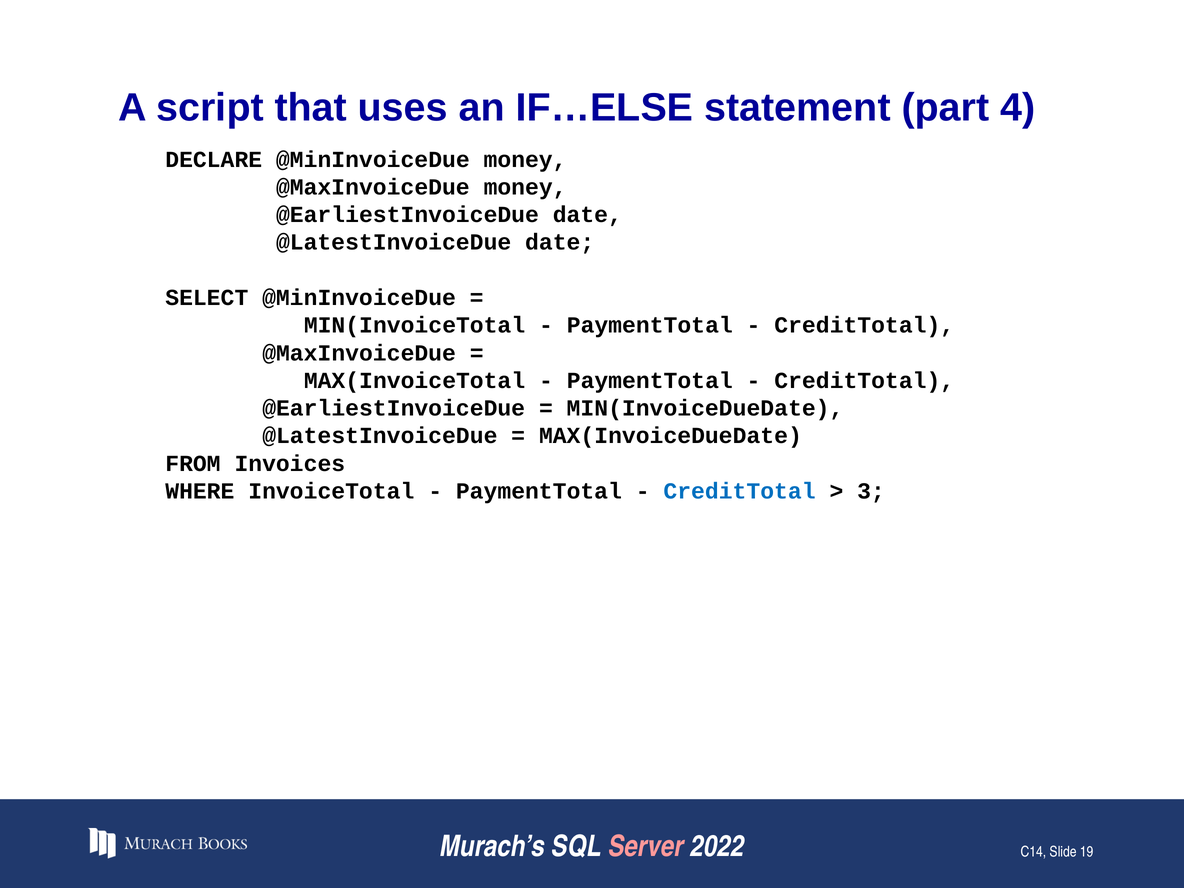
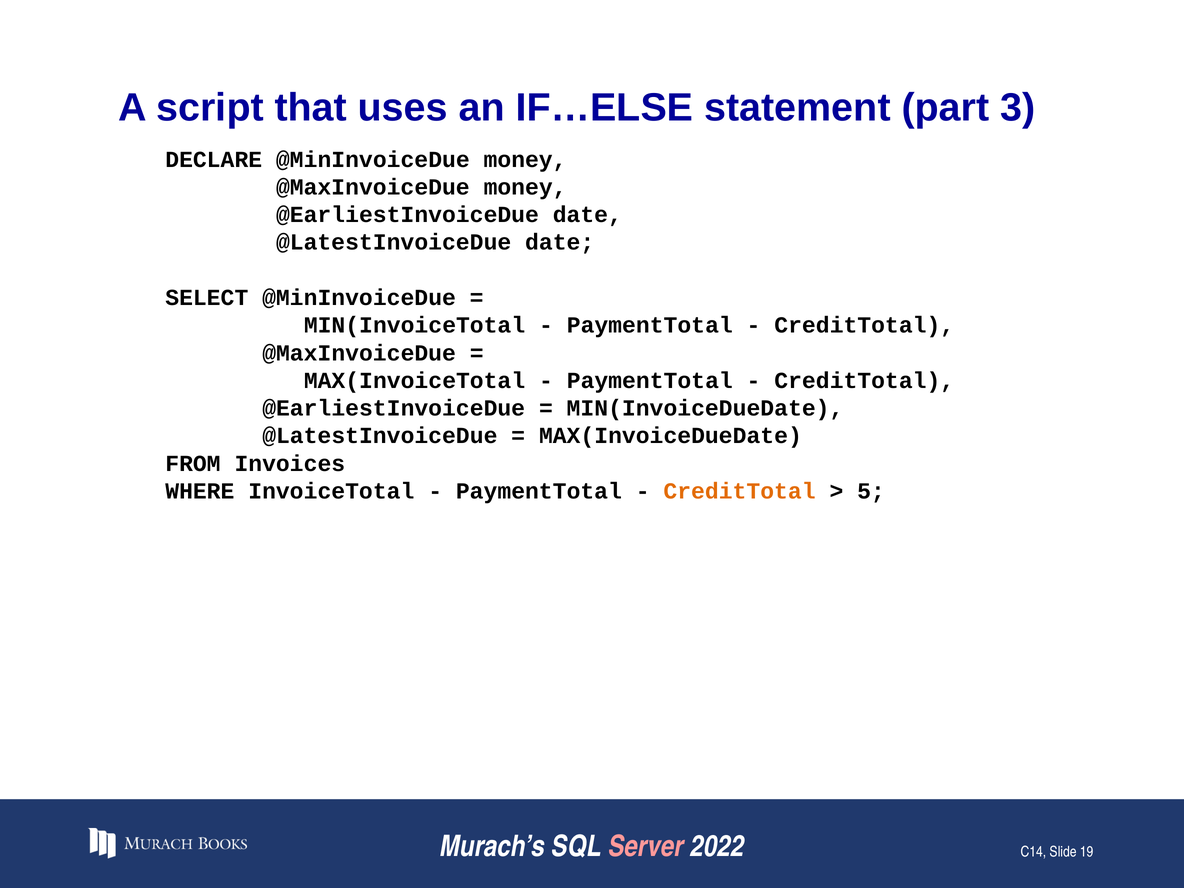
4: 4 -> 3 (1018, 108)
CreditTotal colour: blue -> orange (740, 491)
3: 3 -> 5 (871, 491)
